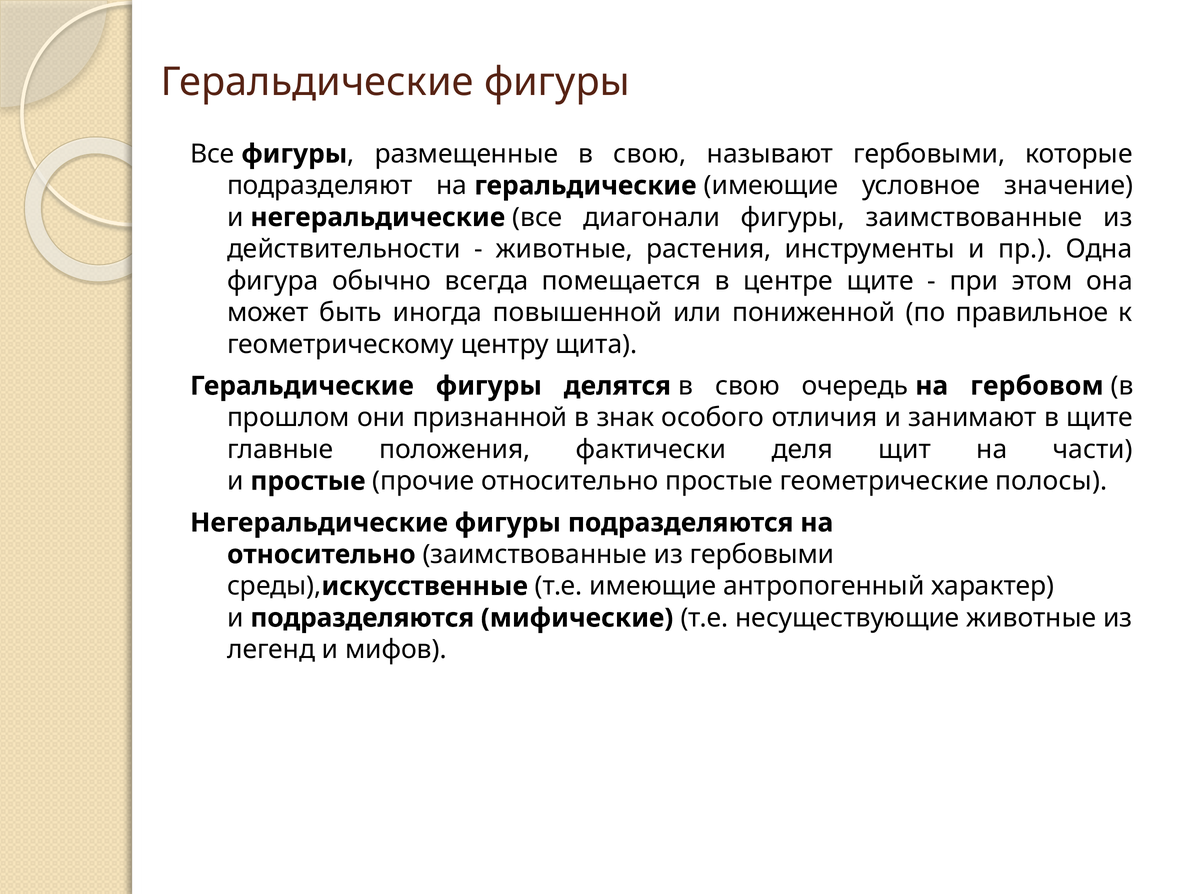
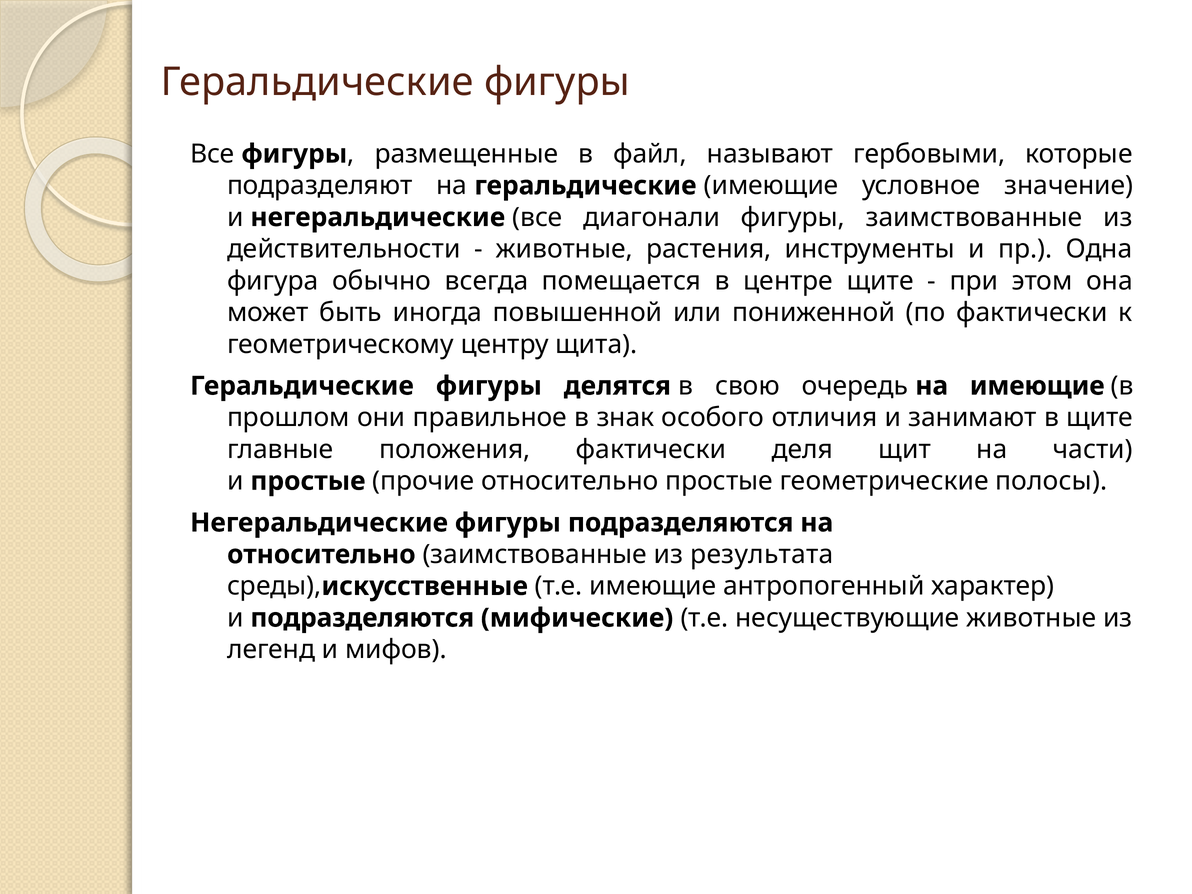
размещенные в свою: свою -> файл (650, 154)
по правильное: правильное -> фактически (1032, 313)
на гербовом: гербовом -> имеющие (1037, 386)
признанной: признанной -> правильное (490, 418)
из гербовыми: гербовыми -> результата (762, 555)
